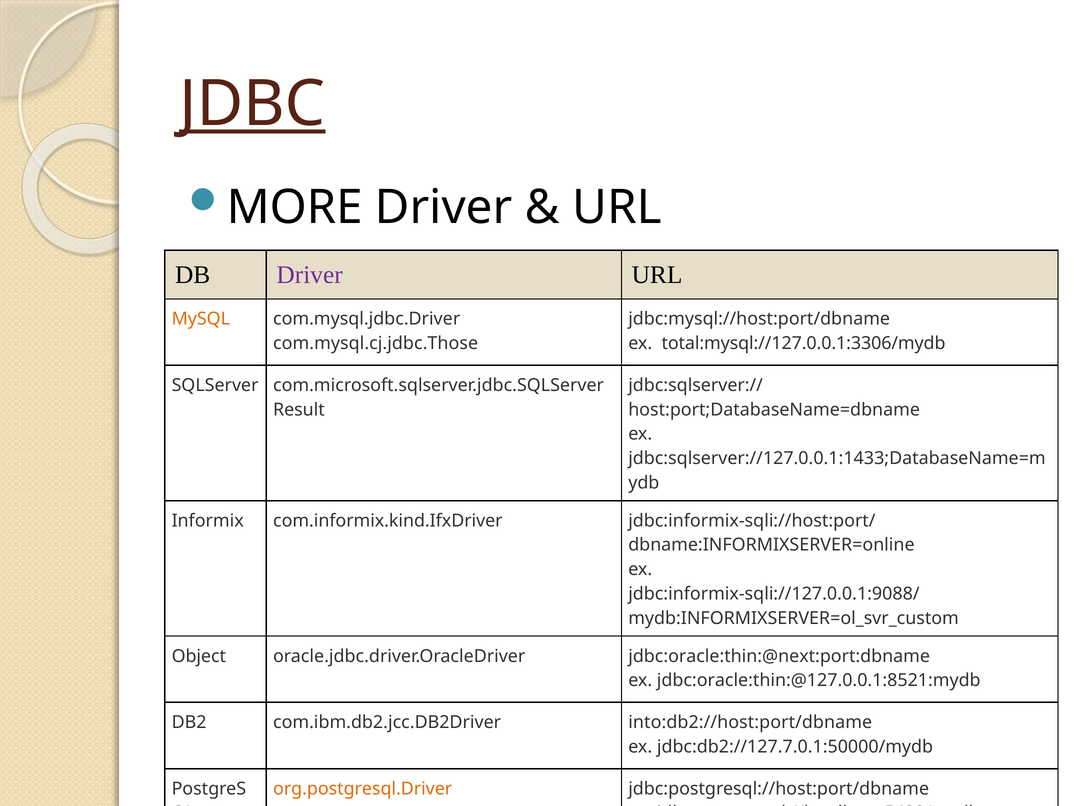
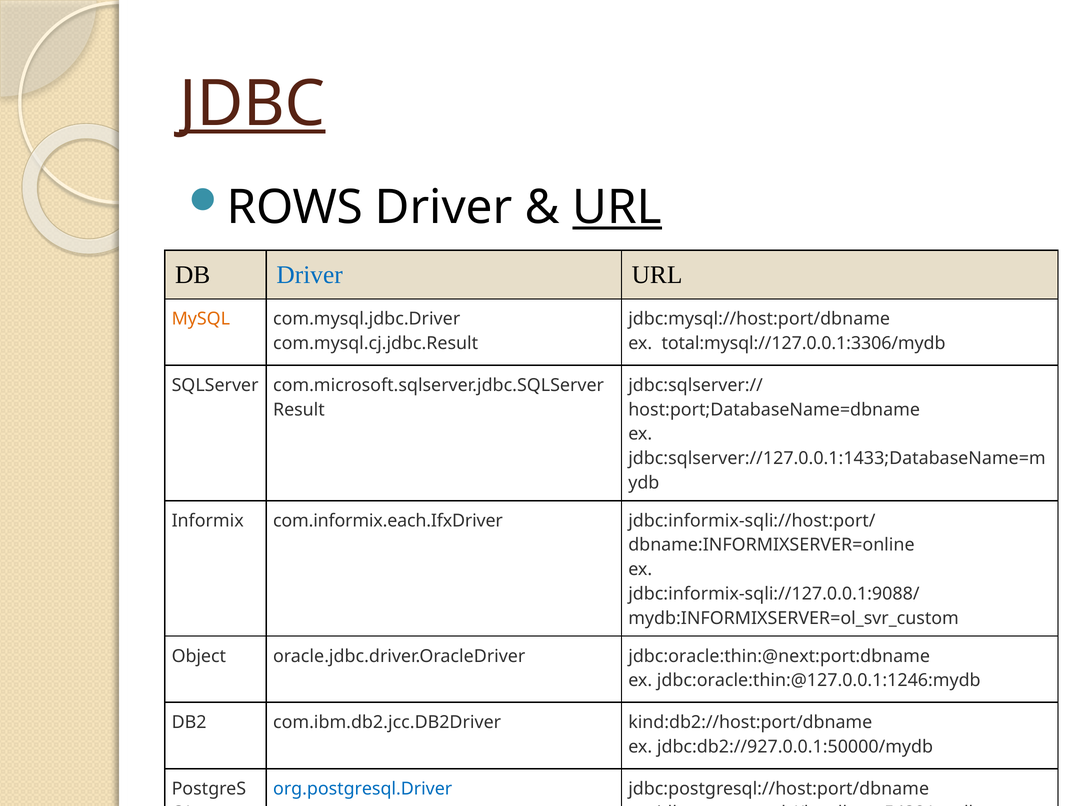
MORE: MORE -> ROWS (295, 207)
URL underline: none -> present (617, 207)
Driver colour: purple -> blue (310, 275)
com.mysql.cj.jdbc.Those: com.mysql.cj.jdbc.Those -> com.mysql.cj.jdbc.Result (376, 343)
com.informix.kind.IfxDriver: com.informix.kind.IfxDriver -> com.informix.each.IfxDriver (388, 520)
jdbc:oracle:thin:@127.0.0.1:8521:mydb: jdbc:oracle:thin:@127.0.0.1:8521:mydb -> jdbc:oracle:thin:@127.0.0.1:1246:mydb (819, 680)
into:db2://host:port/dbname: into:db2://host:port/dbname -> kind:db2://host:port/dbname (750, 722)
jdbc:db2://127.7.0.1:50000/mydb: jdbc:db2://127.7.0.1:50000/mydb -> jdbc:db2://927.0.0.1:50000/mydb (795, 746)
org.postgresql.Driver colour: orange -> blue (363, 788)
